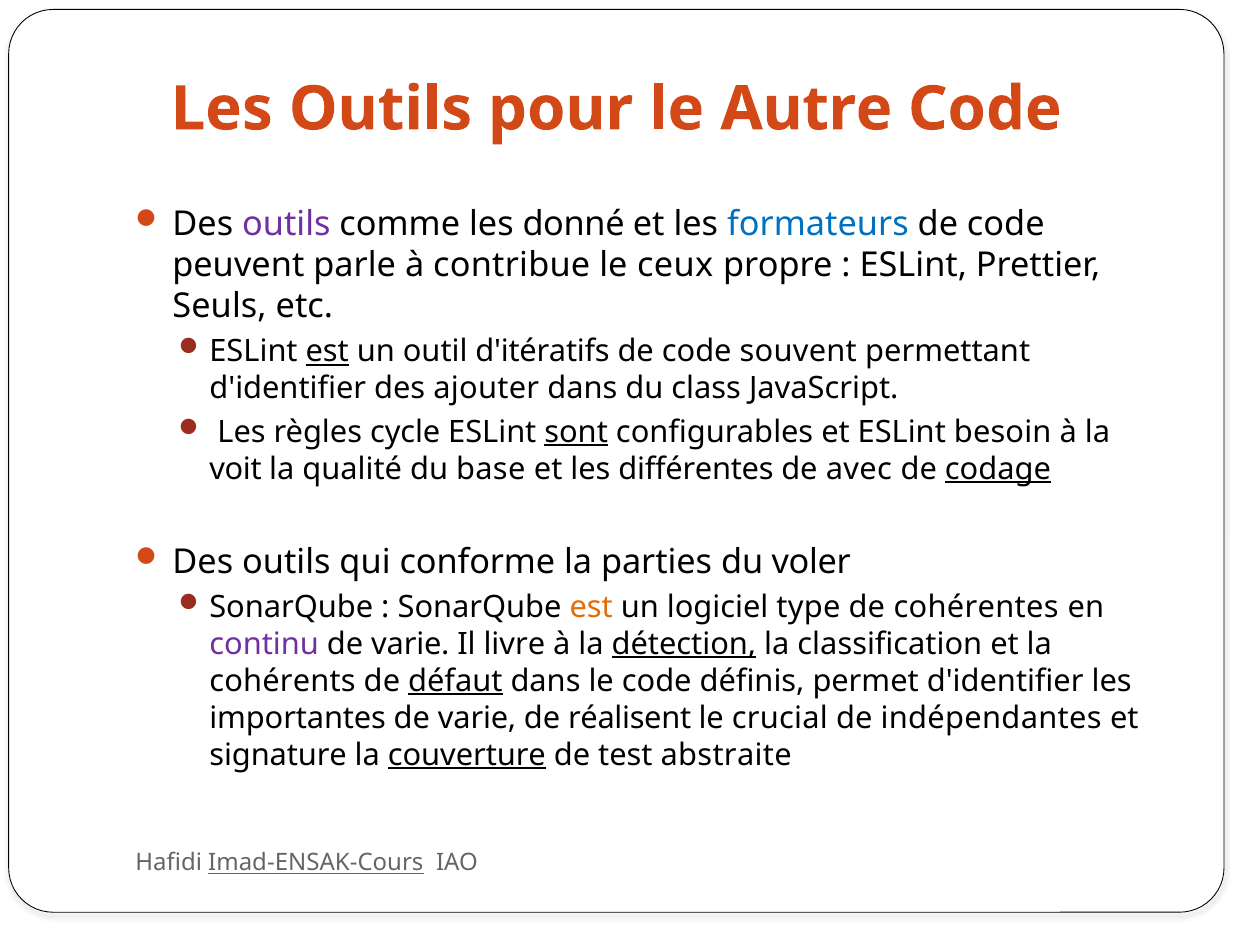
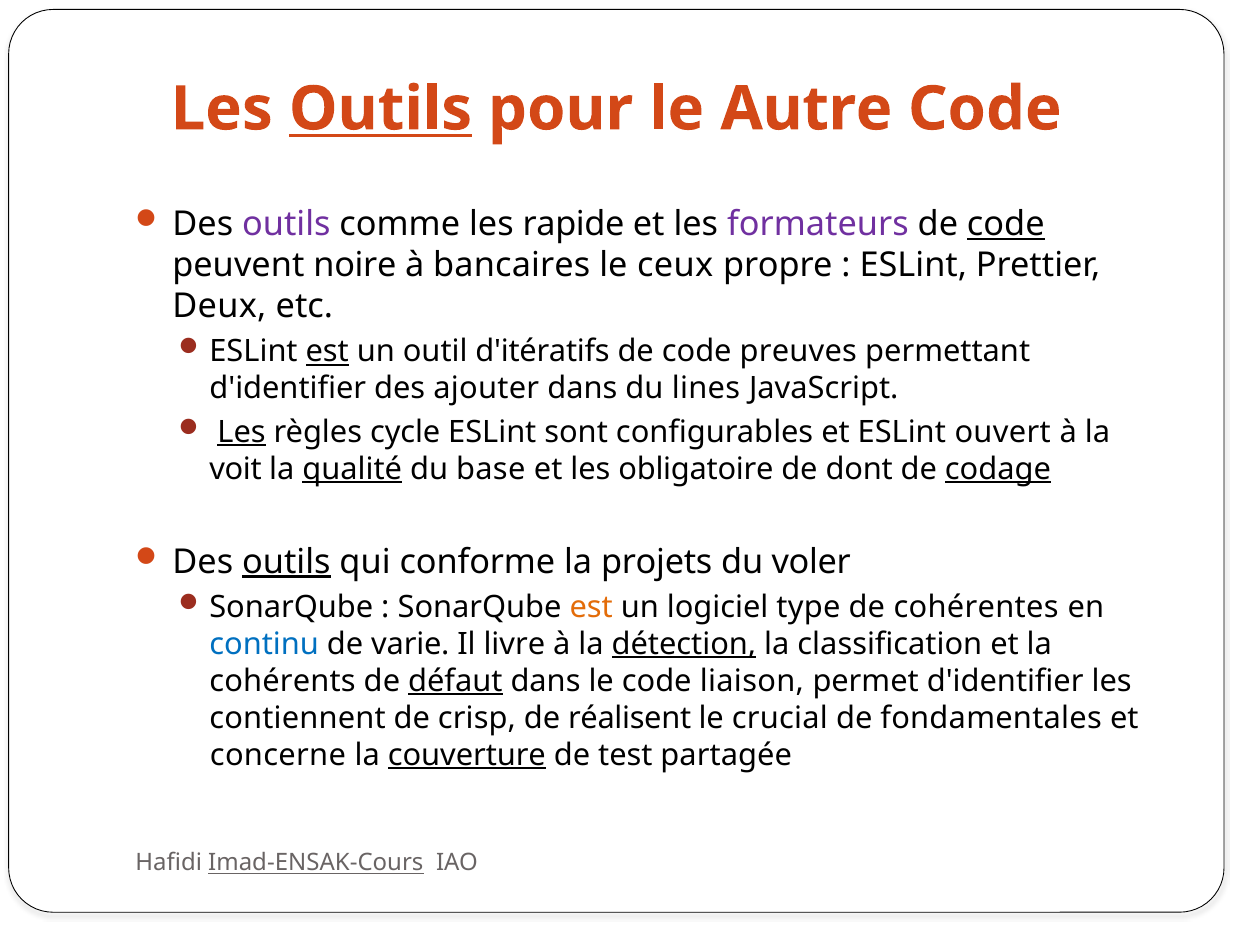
Outils underline: none -> present (381, 109)
donné: donné -> rapide (574, 224)
formateurs colour: blue -> purple (818, 224)
code underline: none -> present (1006, 224)
parle: parle -> noire (355, 265)
contribue: contribue -> bancaires (512, 265)
Seuls: Seuls -> Deux (219, 307)
souvent: souvent -> preuves (798, 352)
class: class -> lines (706, 389)
Les underline: none -> present (242, 432)
sont underline: present -> none (576, 432)
besoin: besoin -> ouvert (1003, 432)
qualité underline: none -> present (352, 469)
différentes: différentes -> obligatoire (696, 469)
avec: avec -> dont (859, 469)
outils underline: none -> present (286, 562)
parties: parties -> projets (657, 562)
continu colour: purple -> blue (264, 644)
définis: définis -> liaison (752, 681)
importantes: importantes -> contiennent (298, 718)
varie: varie -> crisp (477, 718)
indépendantes: indépendantes -> fondamentales (991, 718)
signature: signature -> concerne (278, 755)
abstraite: abstraite -> partagée (726, 755)
